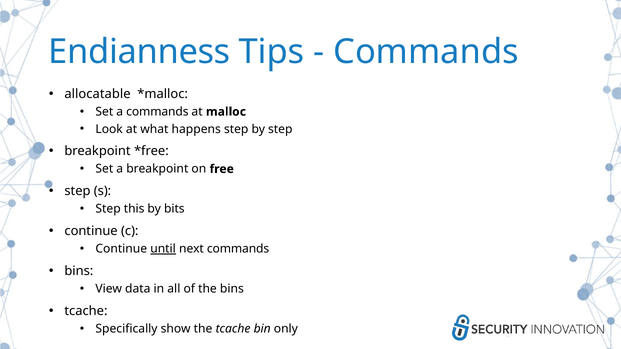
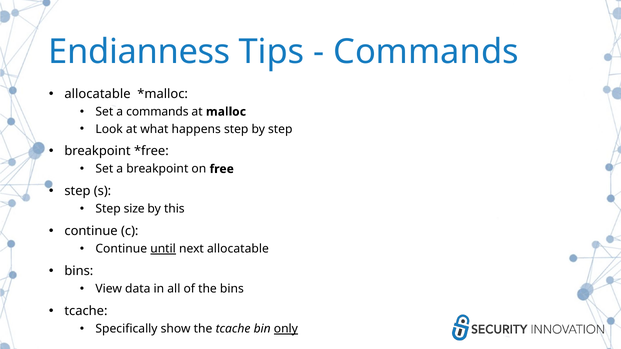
this: this -> size (134, 209)
bits: bits -> this (174, 209)
next commands: commands -> allocatable (238, 249)
only underline: none -> present (286, 329)
